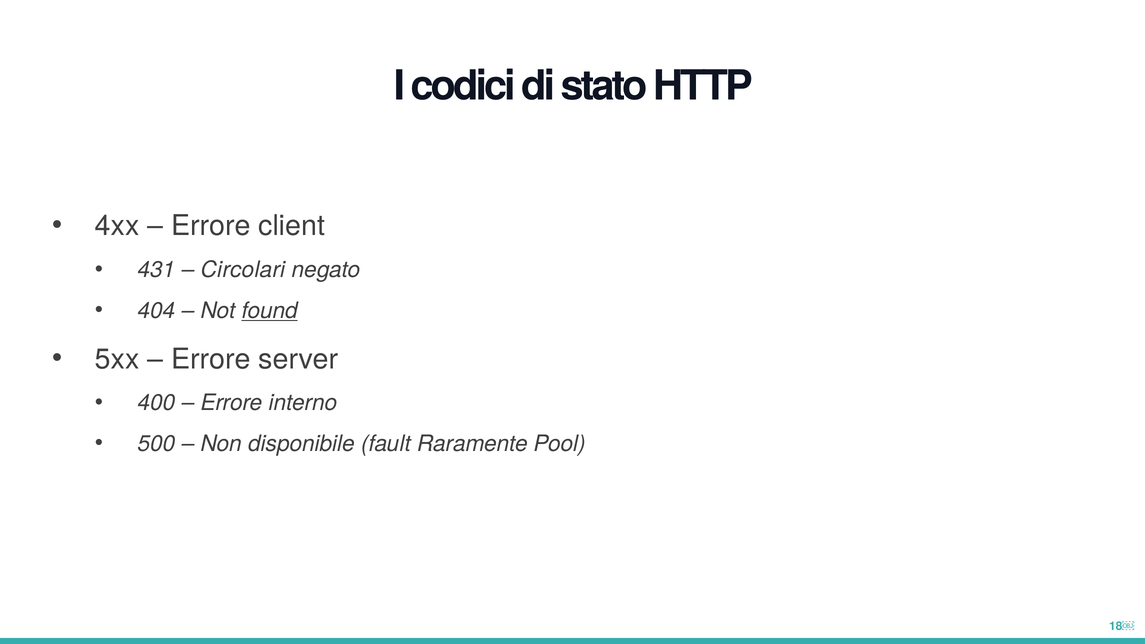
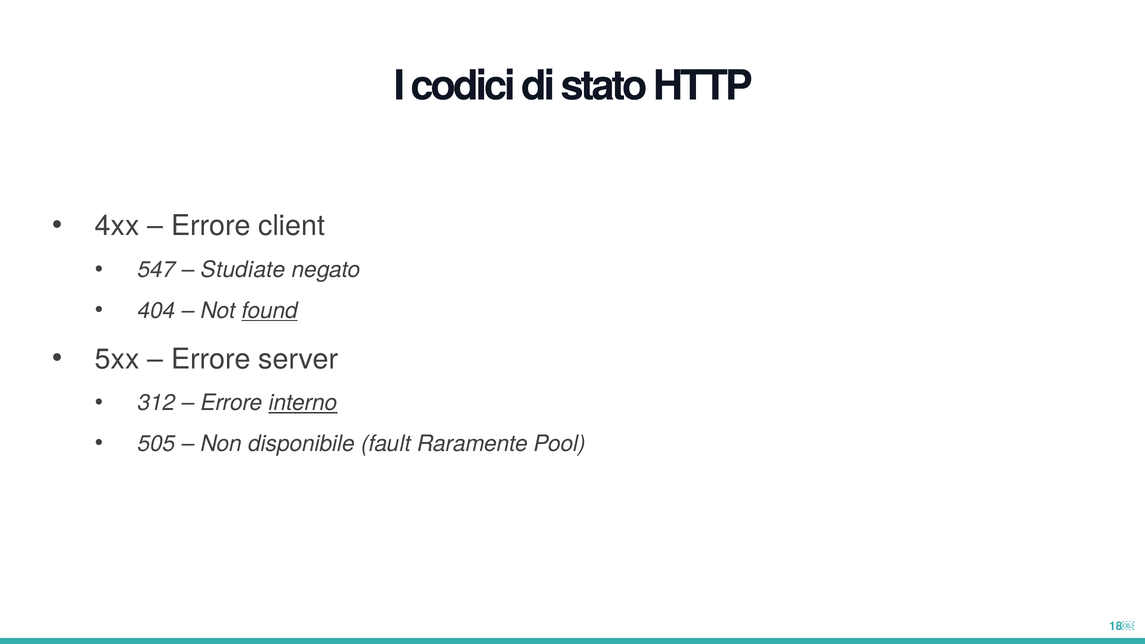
431: 431 -> 547 (157, 270)
Circolari: Circolari -> Studiate (243, 270)
400: 400 -> 312 (157, 403)
interno underline: none -> present (303, 403)
500: 500 -> 505 (157, 444)
